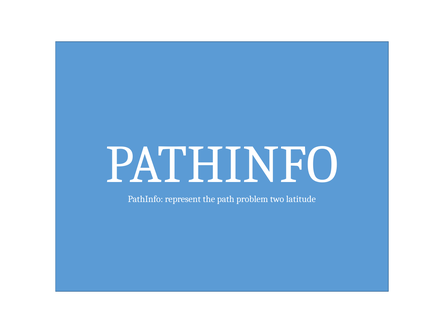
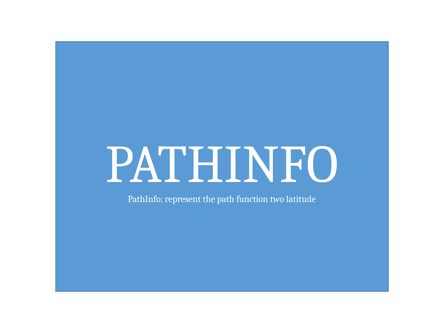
problem: problem -> function (252, 199)
